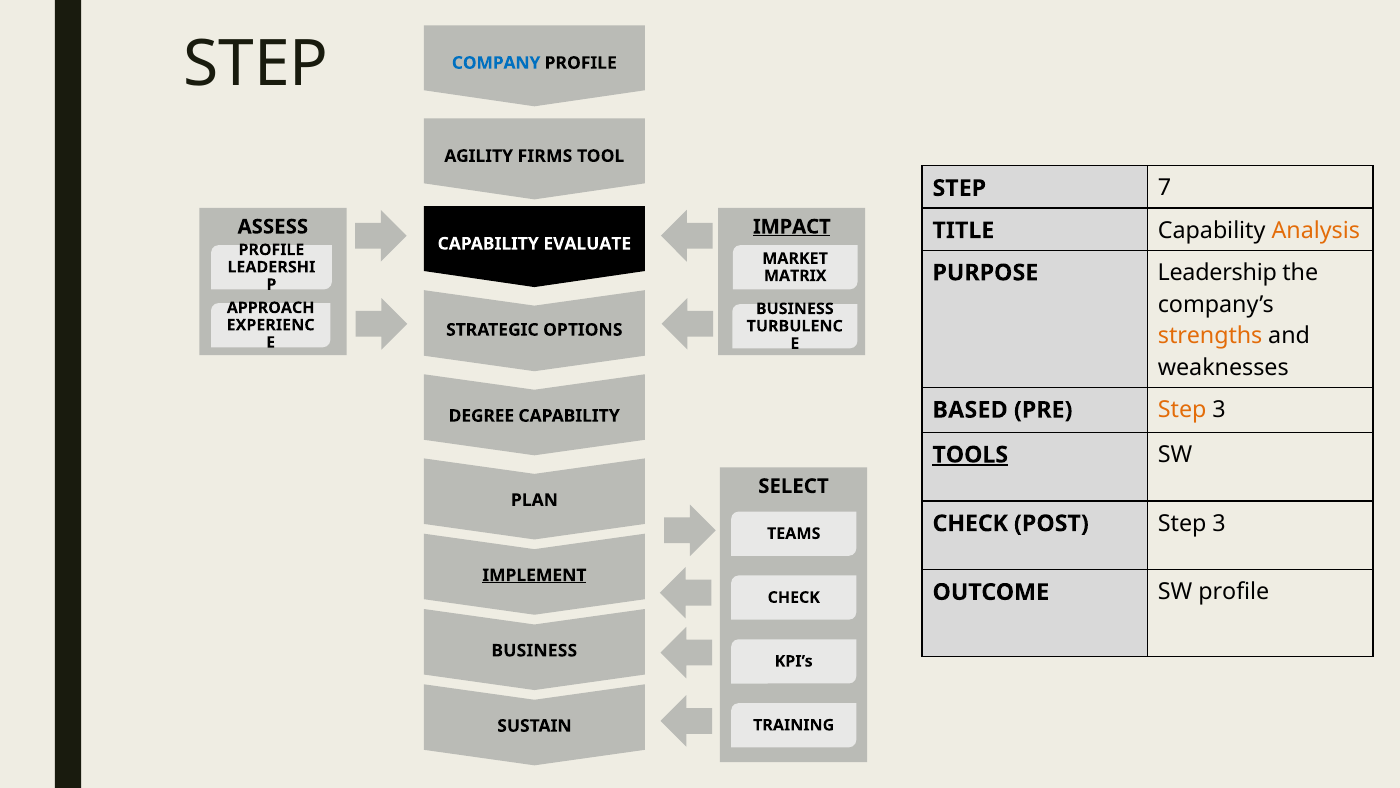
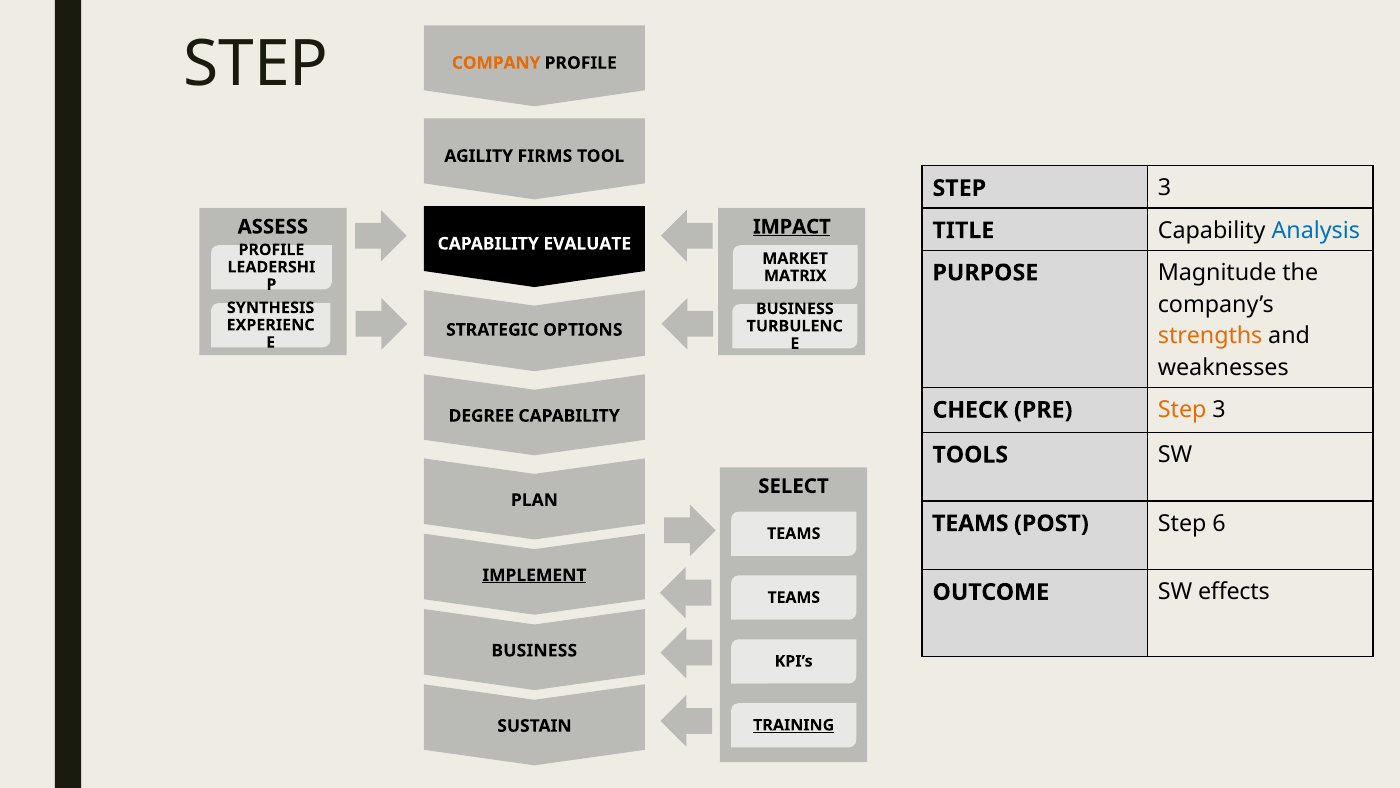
COMPANY colour: blue -> orange (496, 63)
7: 7 -> 3 (1165, 188)
Analysis colour: orange -> blue (1316, 230)
Leadership: Leadership -> Magnitude (1217, 273)
APPROACH: APPROACH -> SYNTHESIS (271, 308)
BASED: BASED -> CHECK (970, 410)
TOOLS underline: present -> none (970, 455)
CHECK: CHECK -> TEAMS (970, 523)
POST Step 3: 3 -> 6 (1219, 523)
SW profile: profile -> effects (1234, 592)
CHECK: CHECK -> TEAMS (794, 597)
TRAINING underline: none -> present (794, 725)
